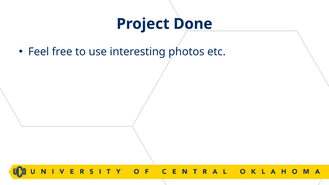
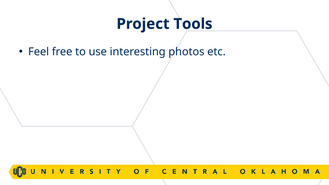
Done: Done -> Tools (193, 24)
